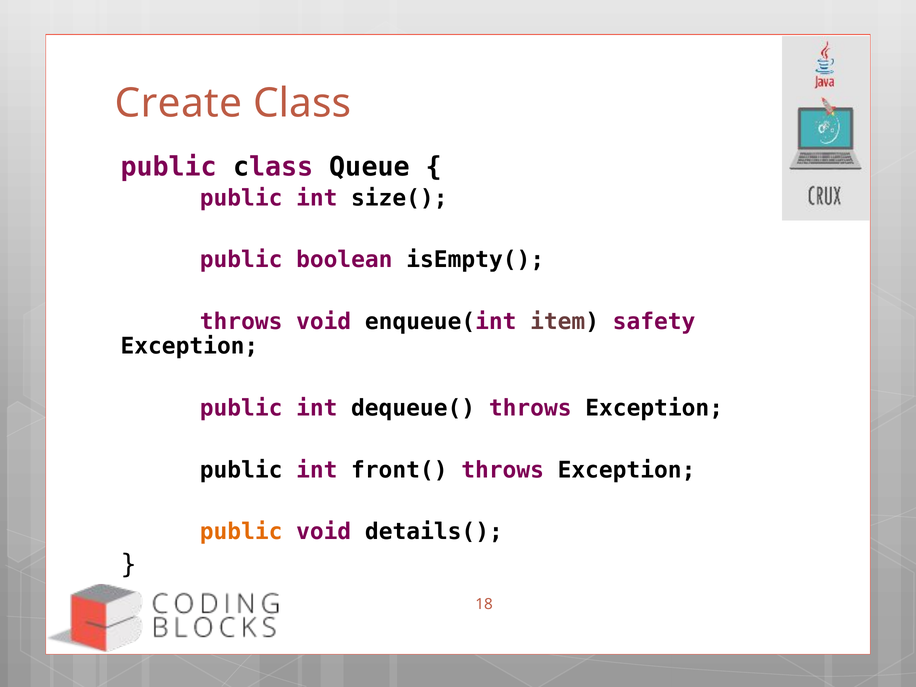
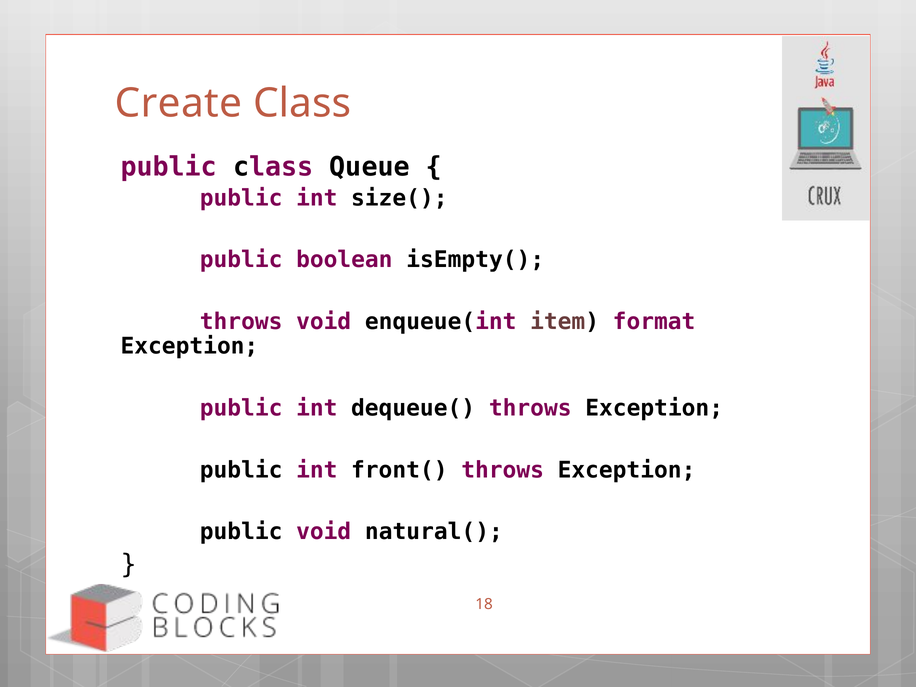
safety: safety -> format (654, 322)
public colour: orange -> black (241, 532)
details(: details( -> natural( (434, 532)
